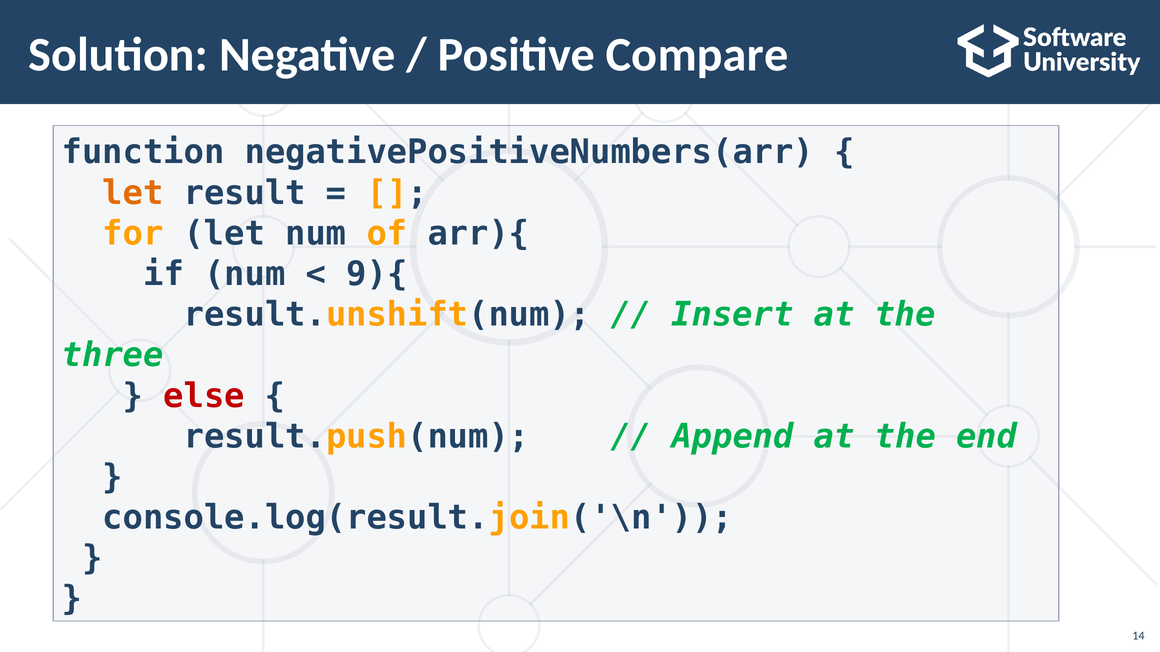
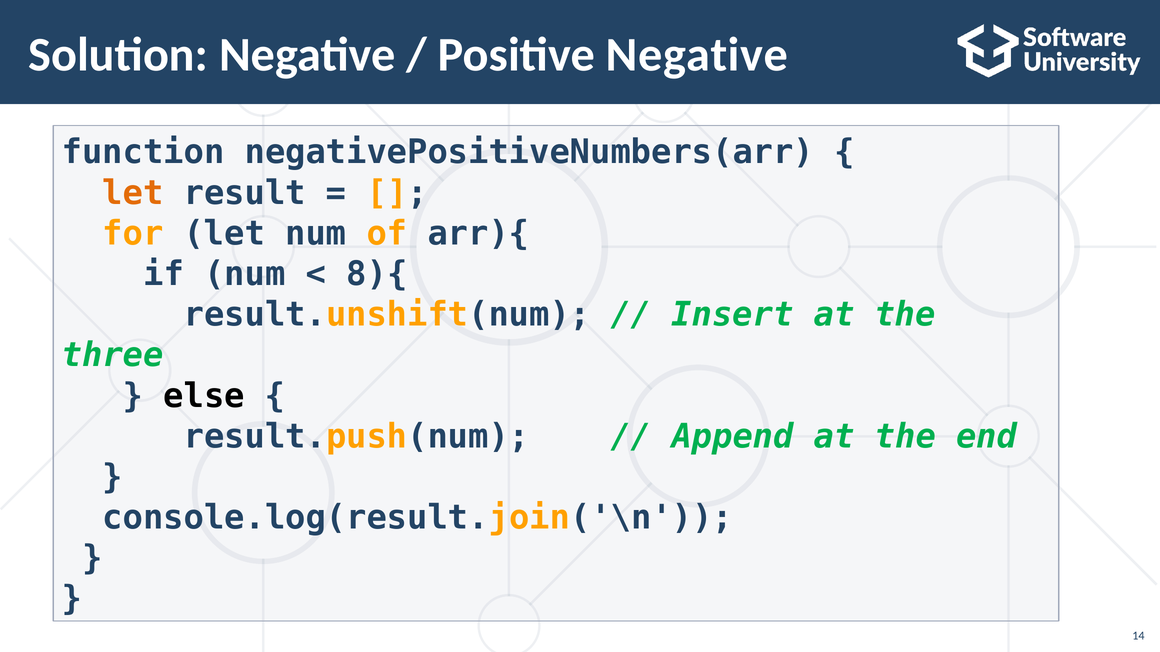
Positive Compare: Compare -> Negative (697, 55)
9){: 9){ -> 8){ (377, 274)
else colour: red -> black (204, 396)
